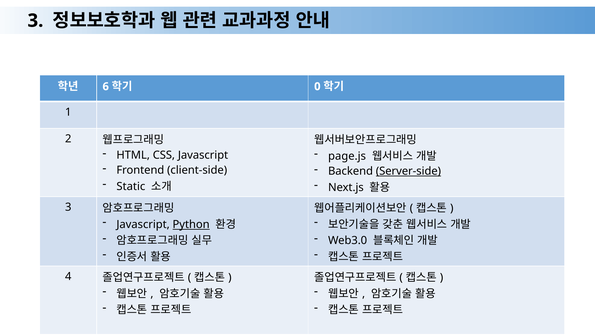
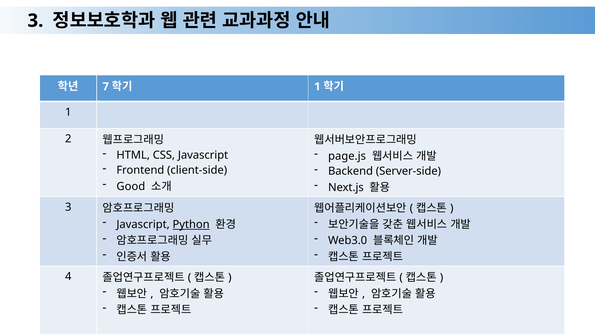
6: 6 -> 7 (106, 86)
0: 0 -> 1 (317, 86)
Server-side underline: present -> none (408, 171)
Static: Static -> Good (131, 186)
